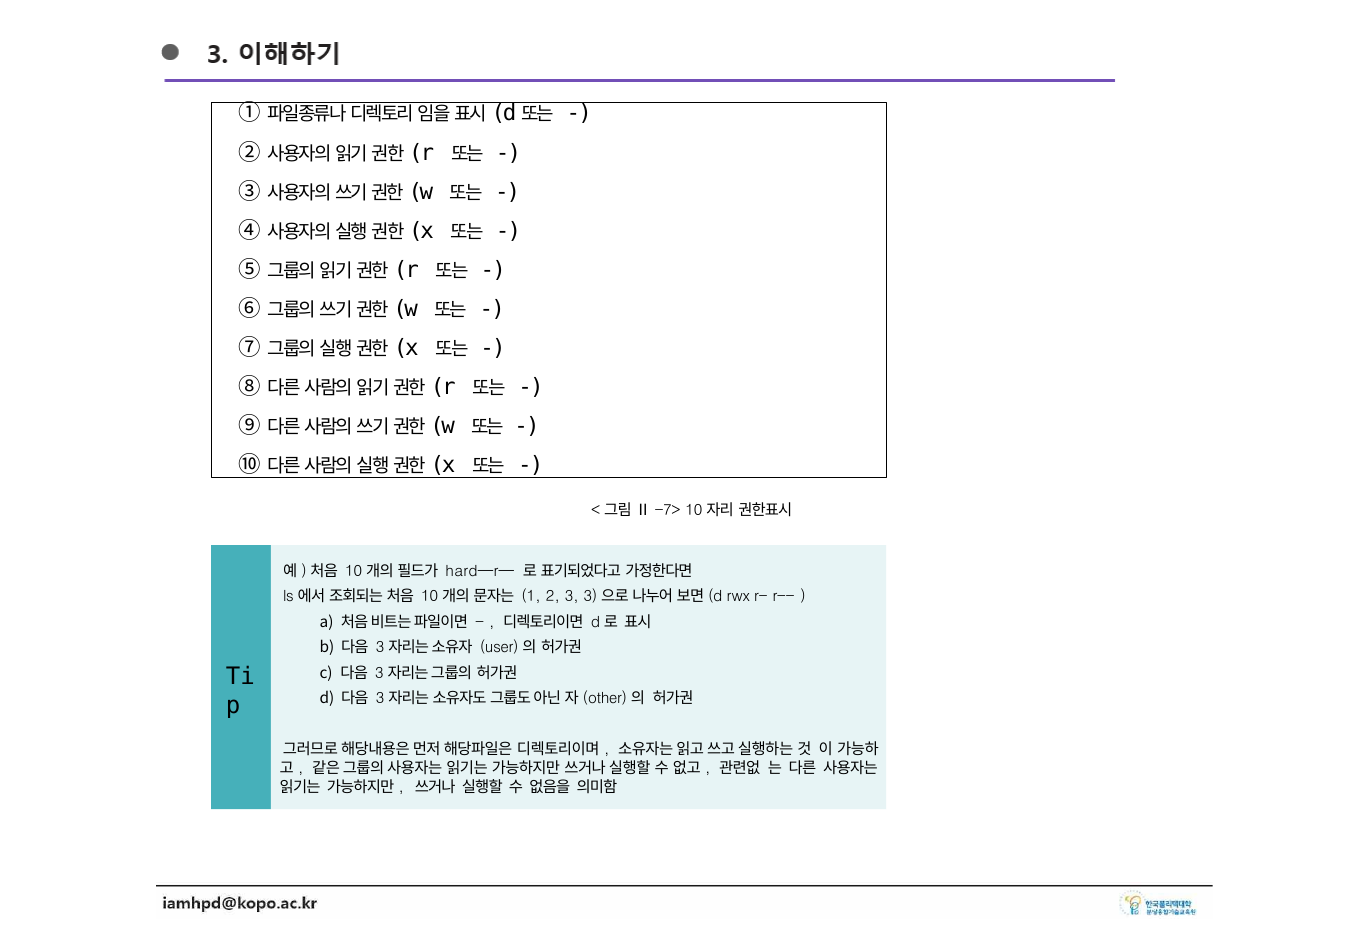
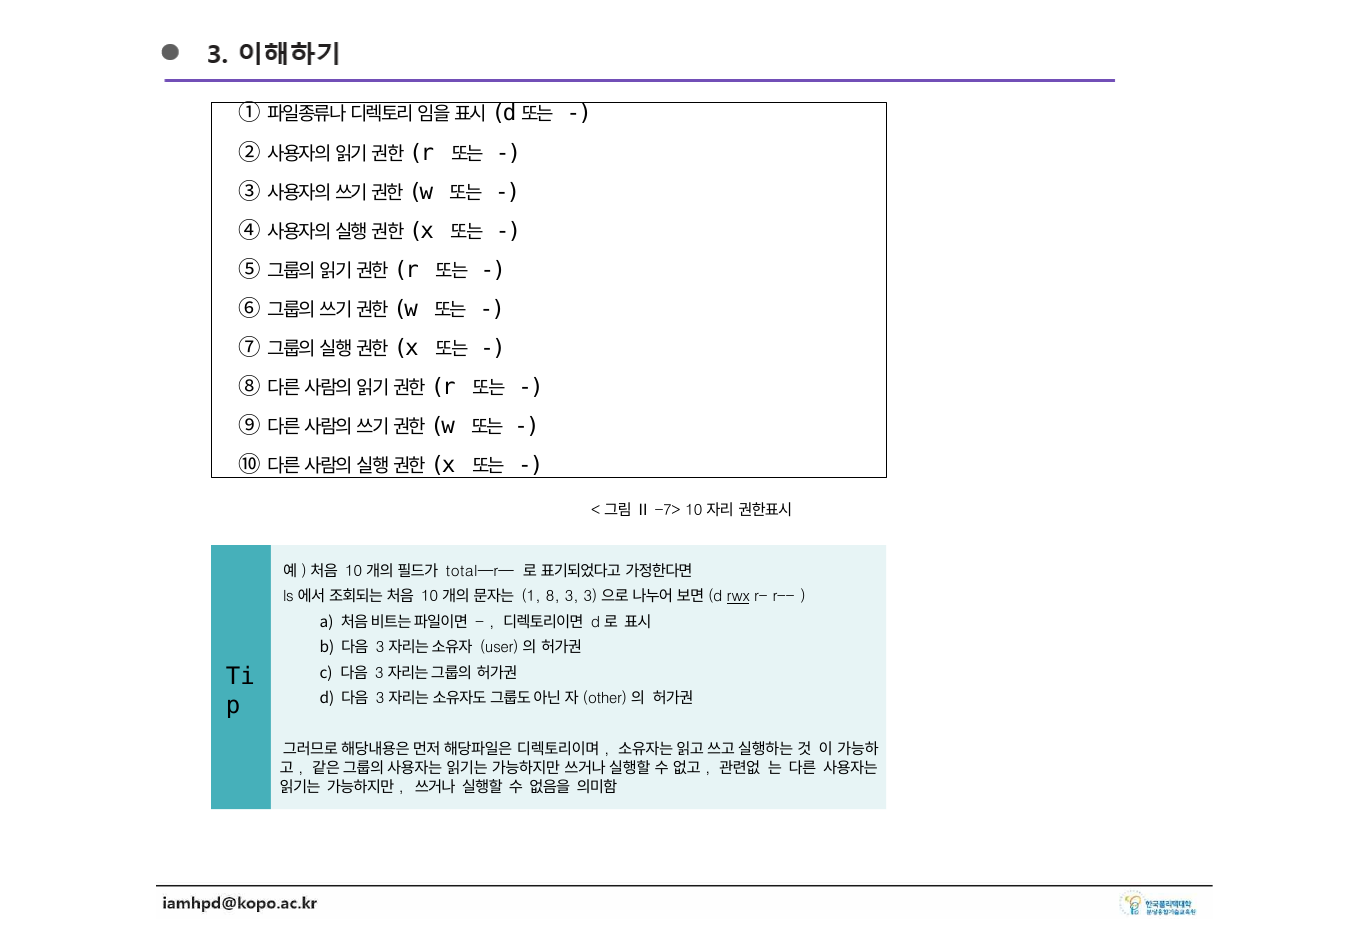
hard—r—: hard—r— -> total—r— (480, 571)
2: 2 -> 8 (553, 597)
rwx underline: none -> present (738, 597)
